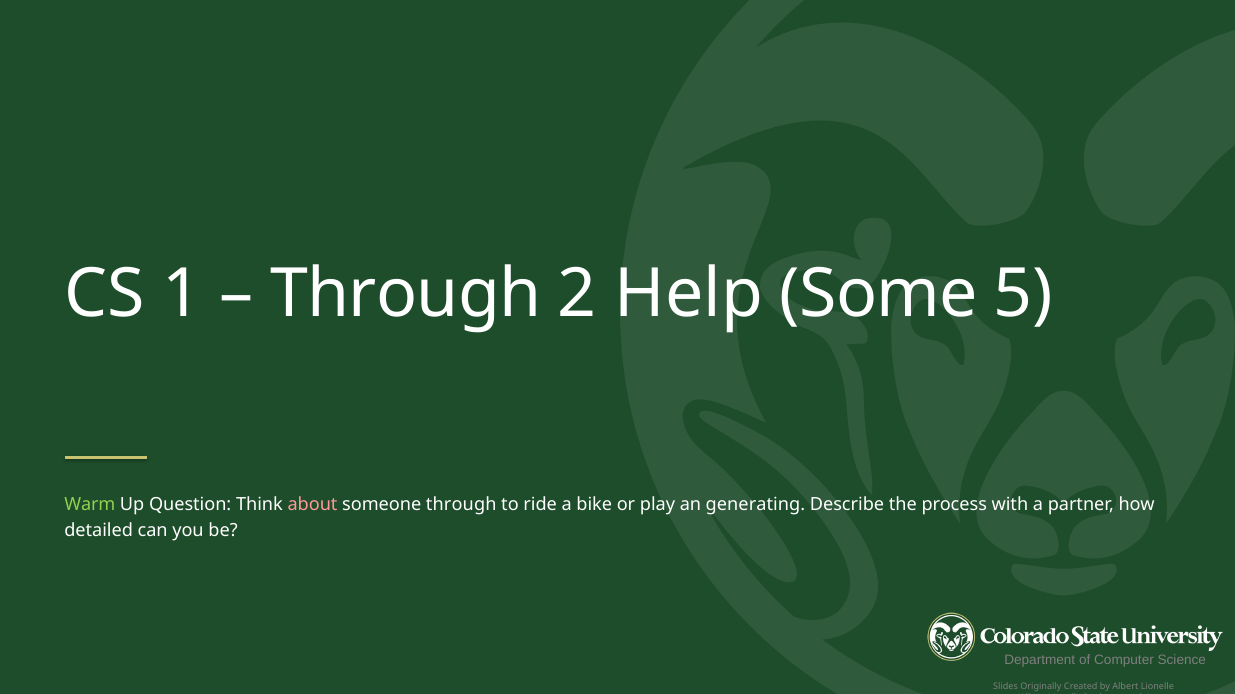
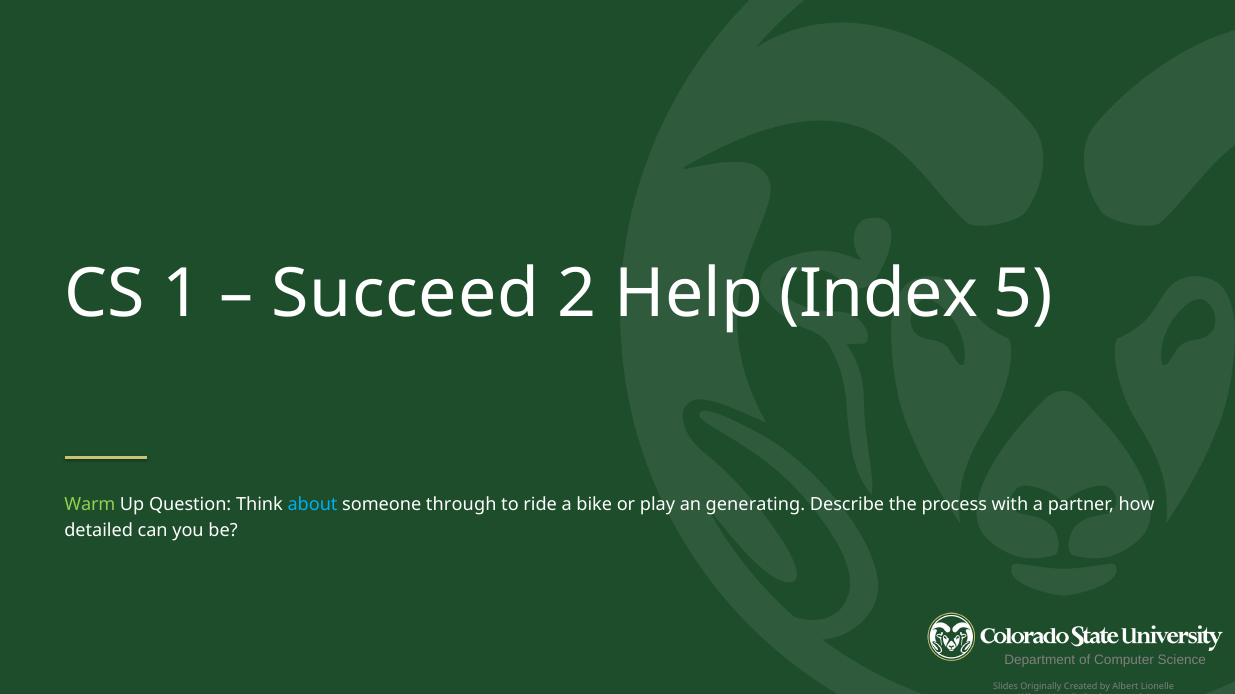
Through: Through -> Succeed (405, 295)
Some: Some -> Index (879, 295)
about colour: pink -> light blue (313, 505)
